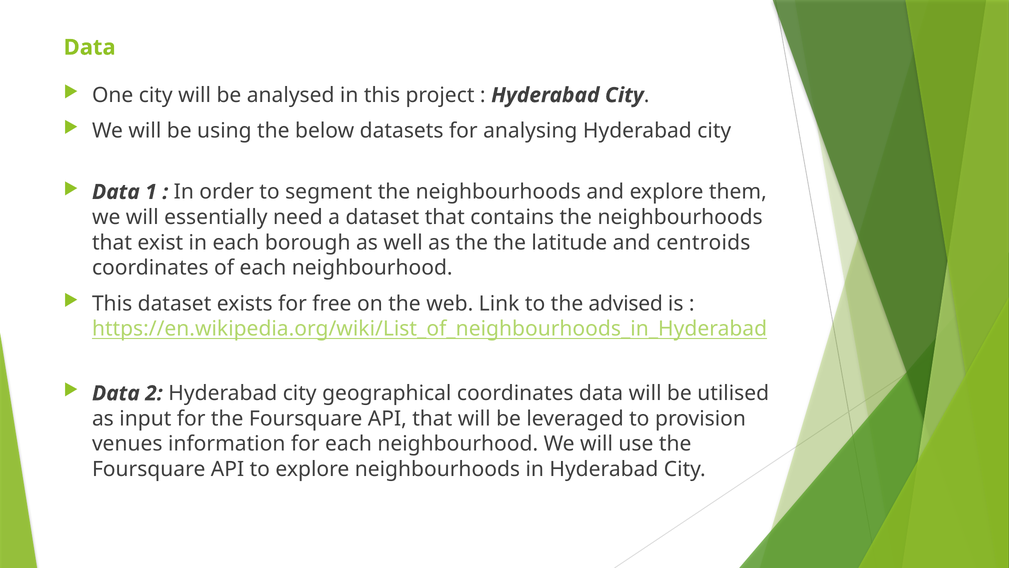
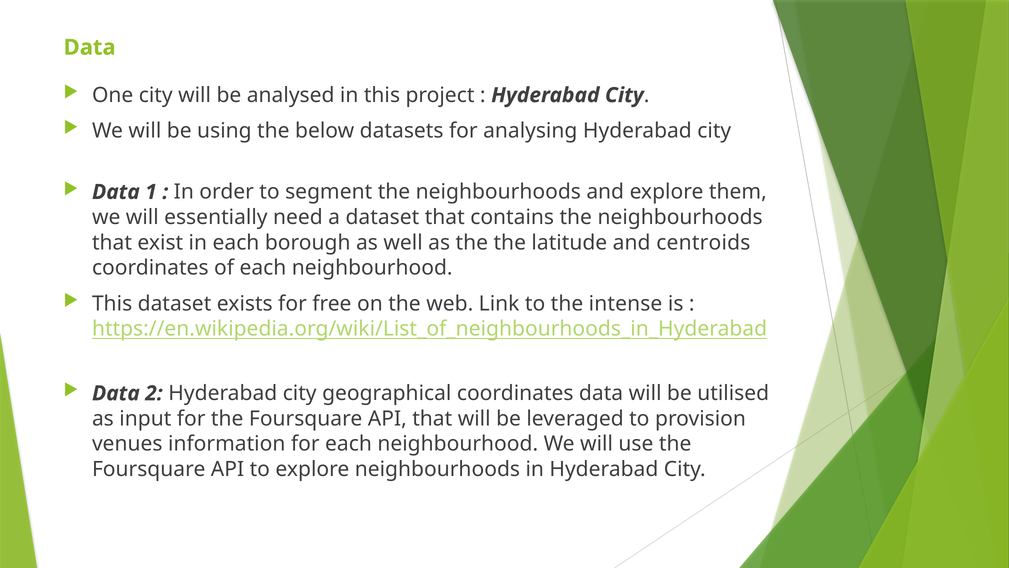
advised: advised -> intense (626, 303)
